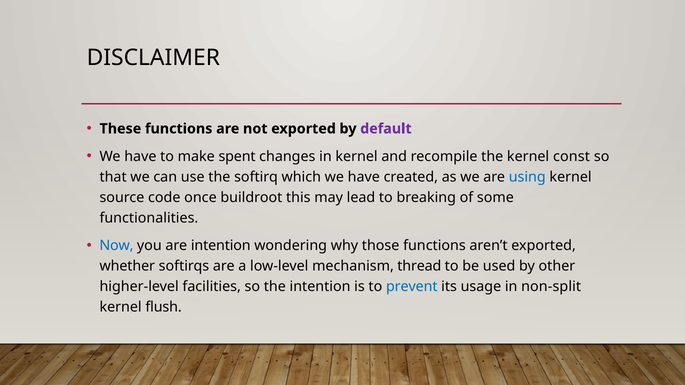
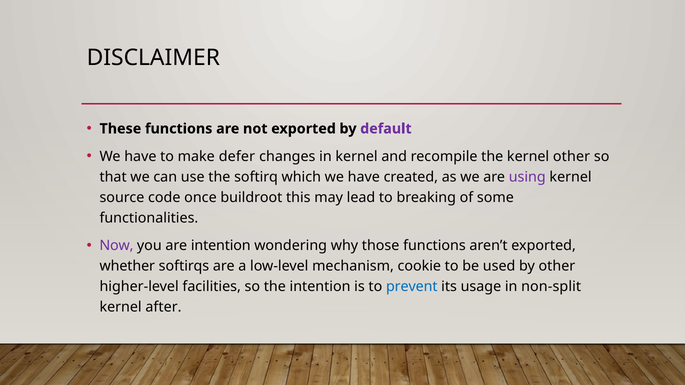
spent: spent -> defer (237, 156)
kernel const: const -> other (572, 156)
using colour: blue -> purple (527, 177)
Now colour: blue -> purple (116, 246)
thread: thread -> cookie (419, 266)
flush: flush -> after (163, 307)
